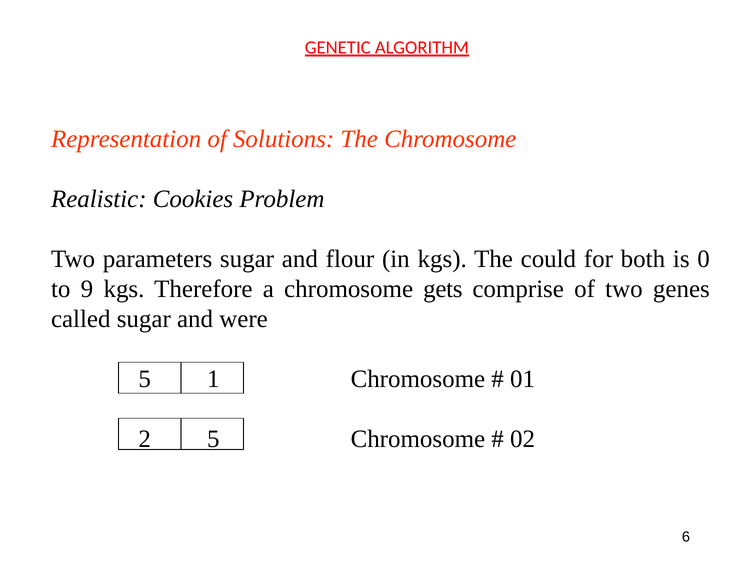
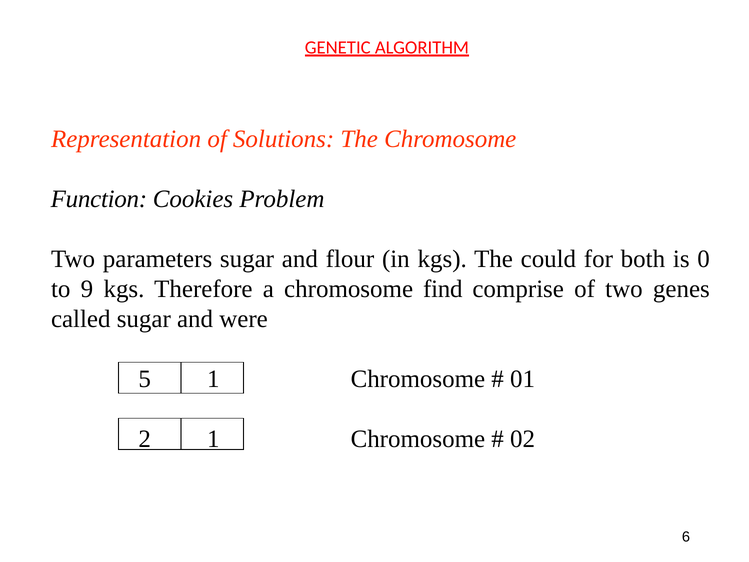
Realistic: Realistic -> Function (99, 199)
gets: gets -> find (443, 289)
2 5: 5 -> 1 (213, 439)
